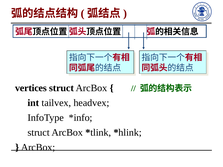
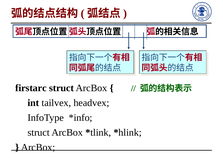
vertices: vertices -> firstarc (31, 88)
